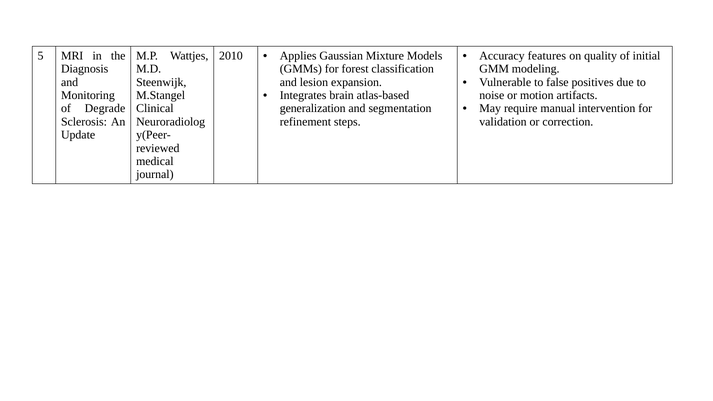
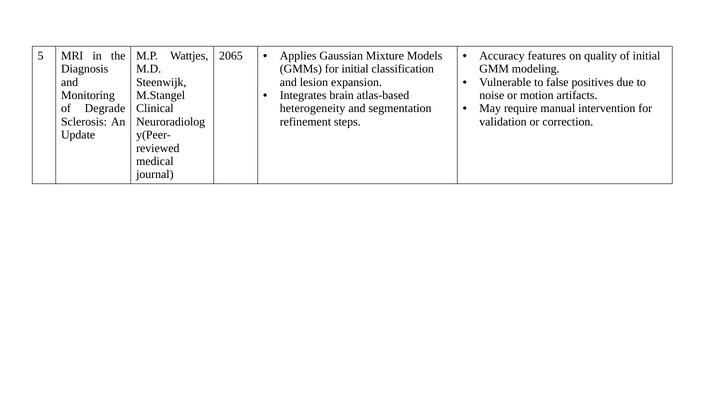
2010: 2010 -> 2065 (231, 56)
for forest: forest -> initial (355, 69)
generalization: generalization -> heterogeneity (313, 109)
